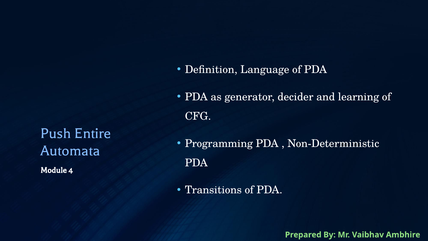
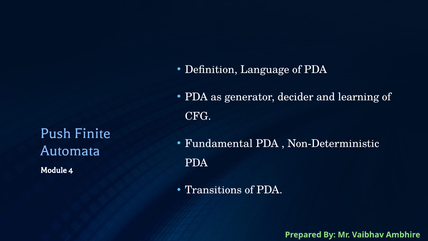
Entire: Entire -> Finite (92, 133)
Programming: Programming -> Fundamental (219, 143)
